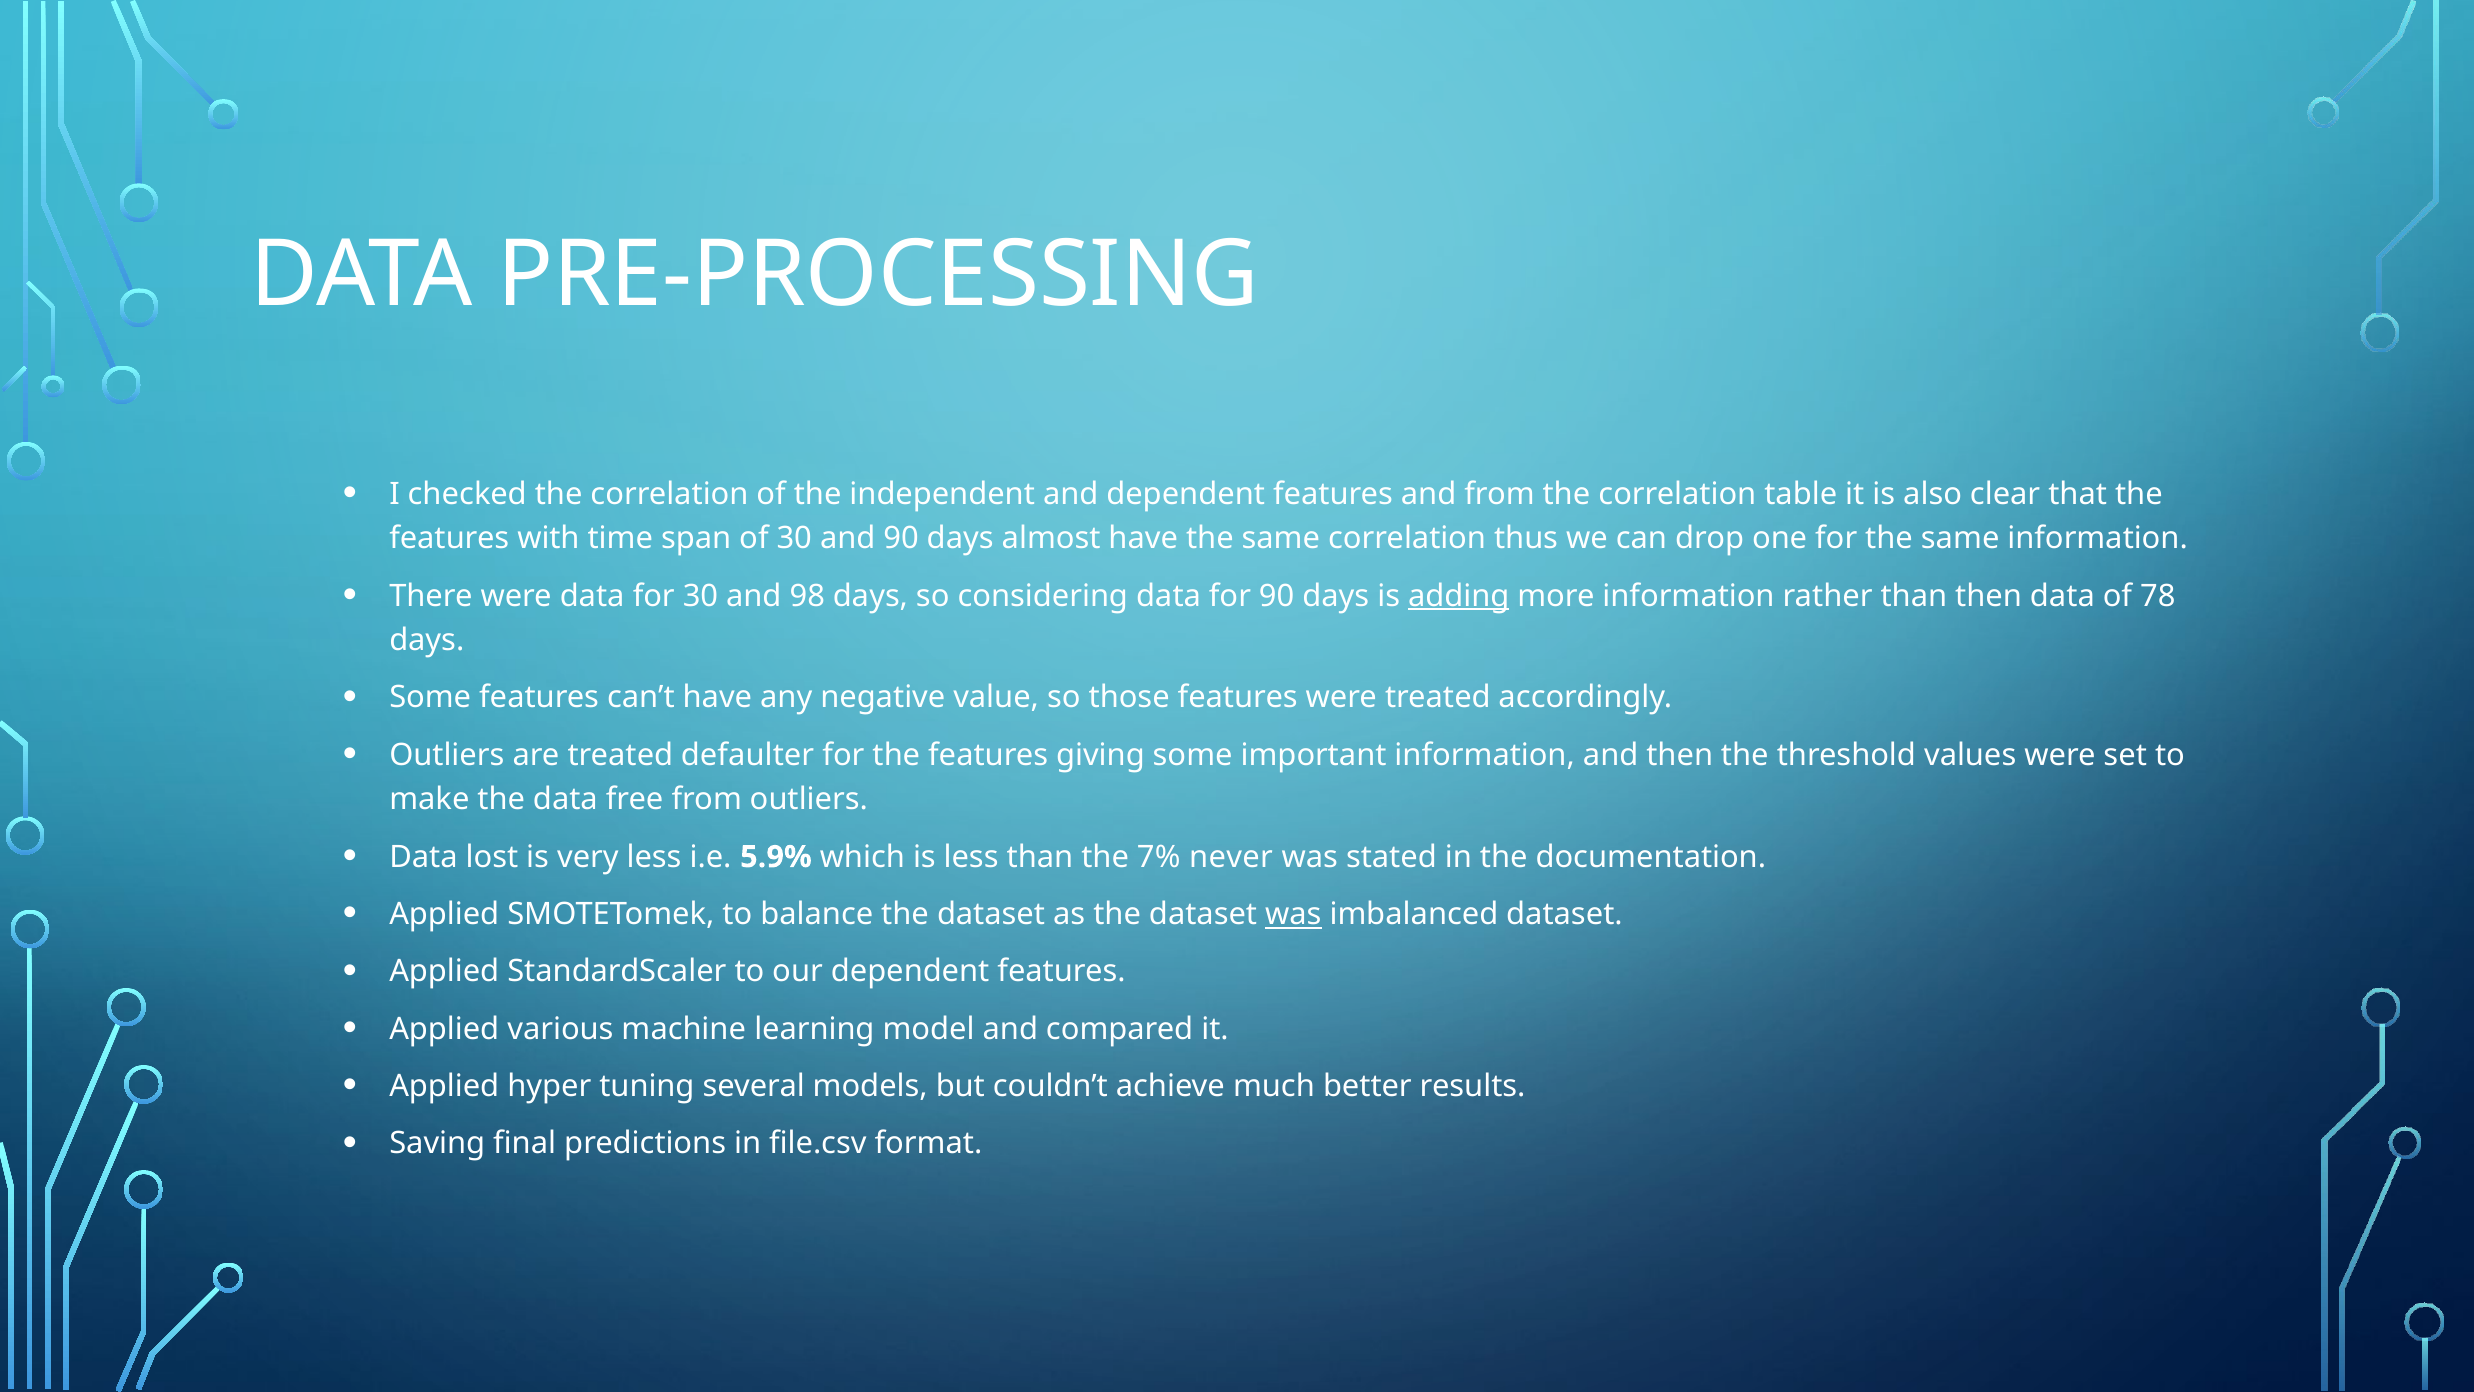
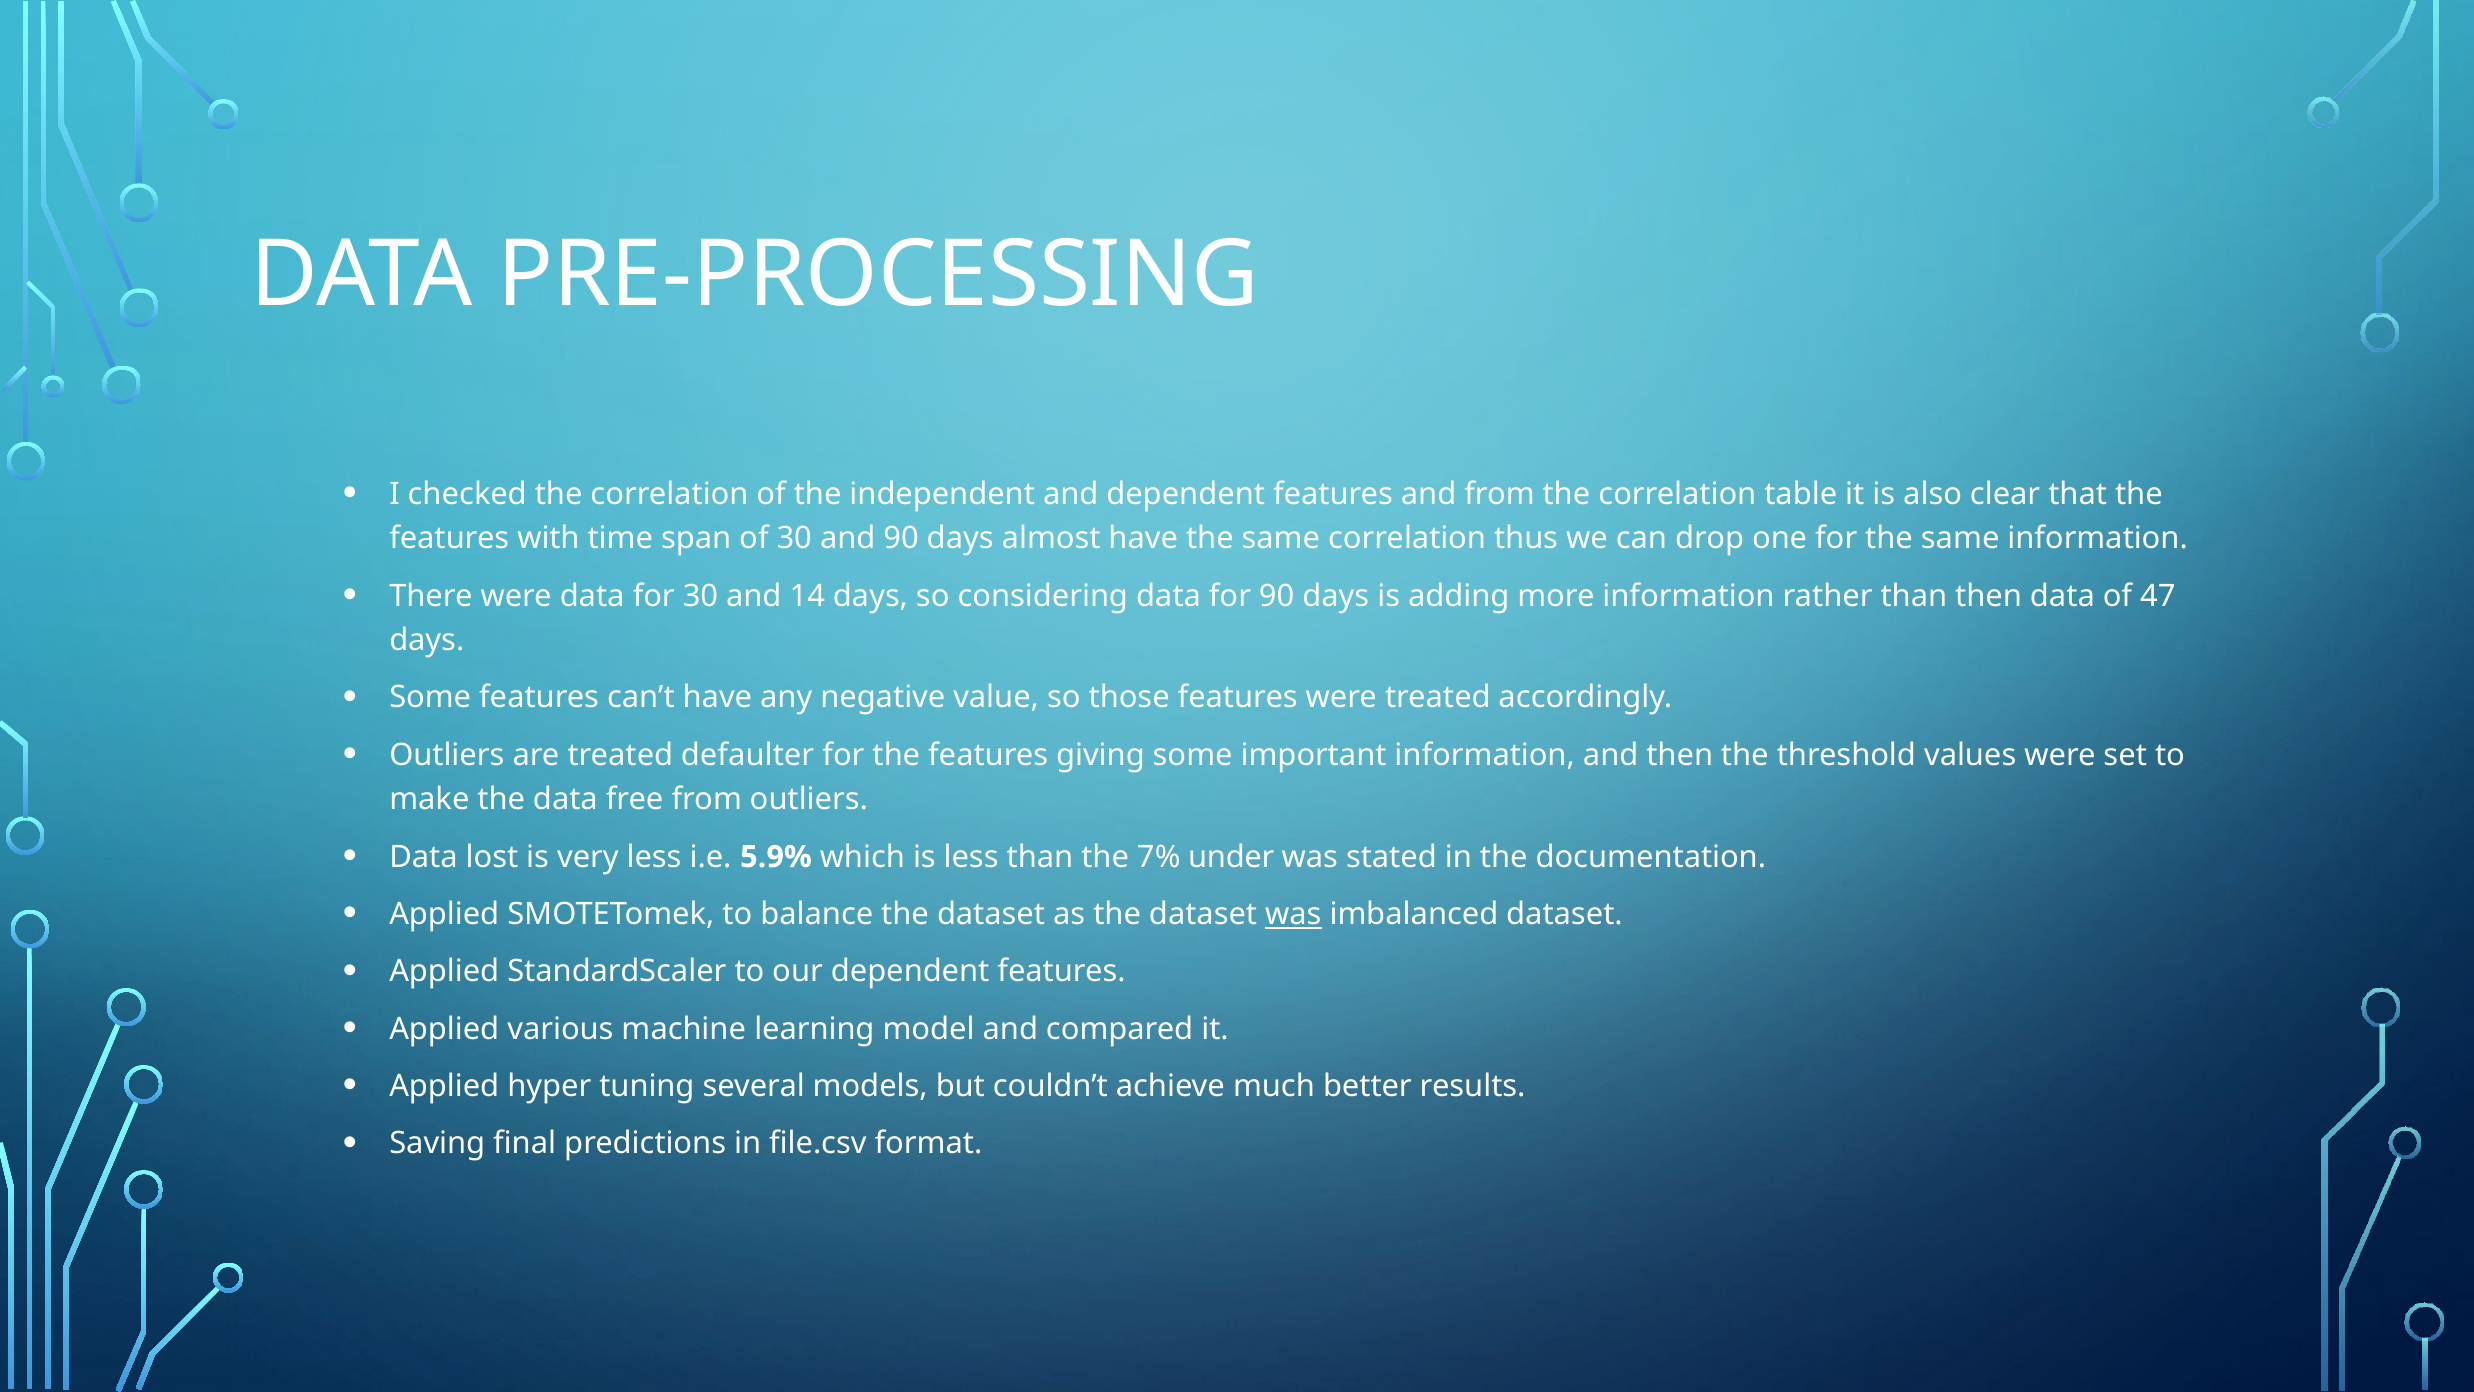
98: 98 -> 14 (807, 596)
adding underline: present -> none (1459, 596)
78: 78 -> 47 (2158, 596)
never: never -> under (1231, 857)
